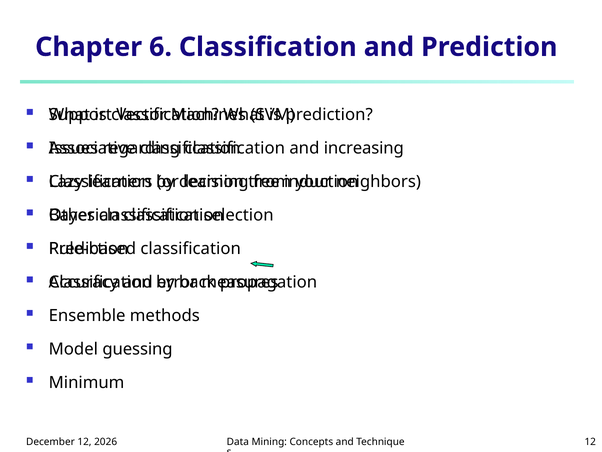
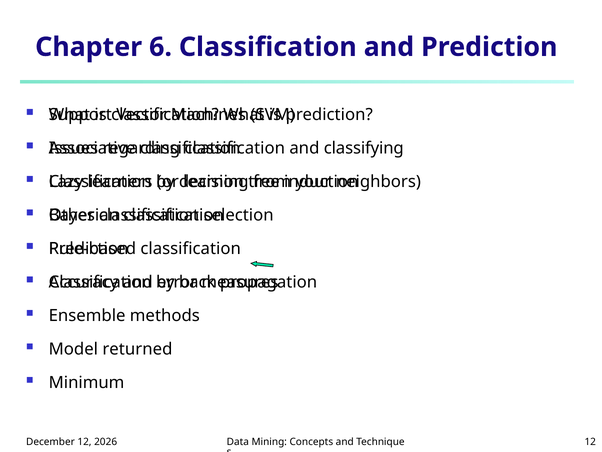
increasing: increasing -> classifying (364, 148)
guessing: guessing -> returned (137, 349)
